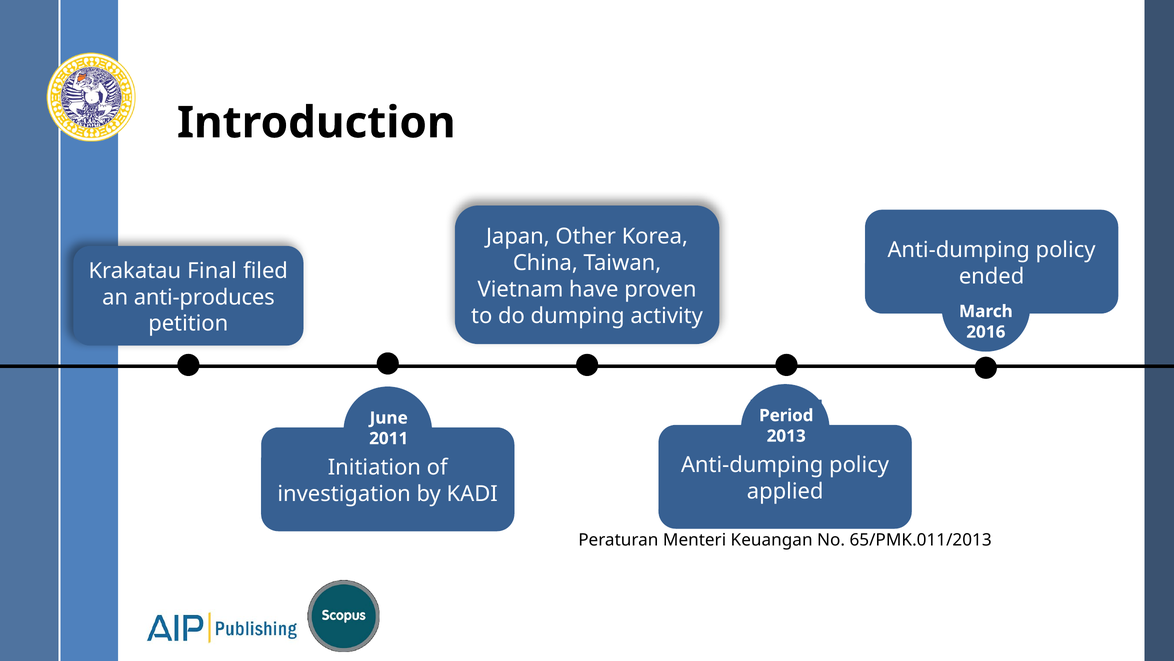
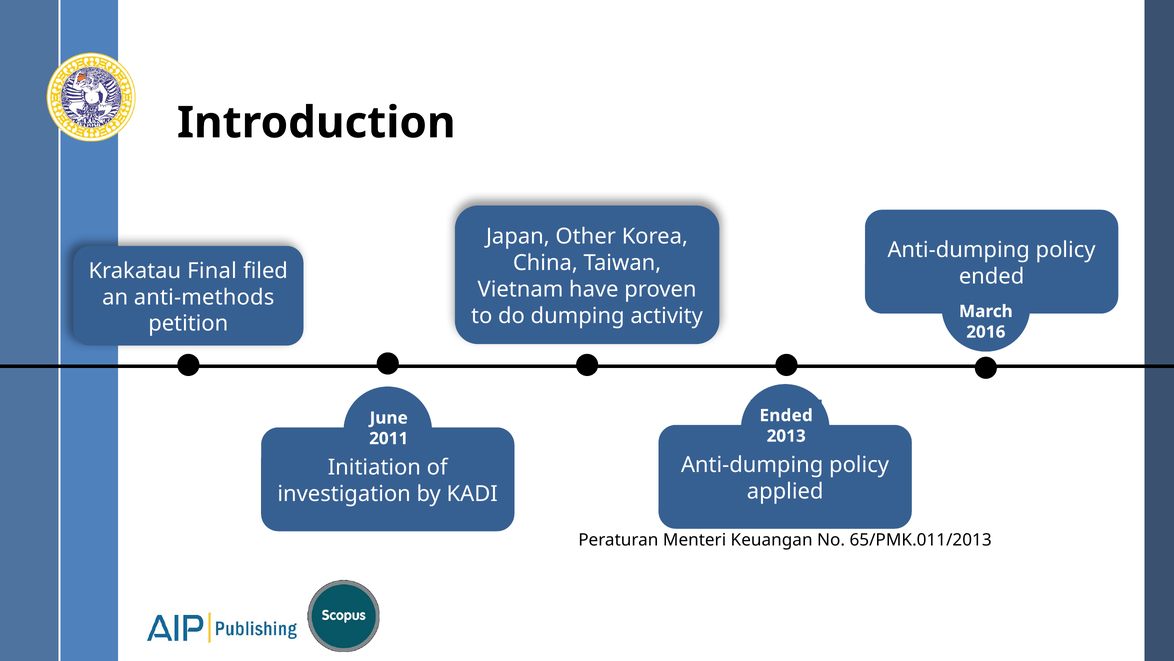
anti-produces: anti-produces -> anti-methods (204, 297)
Period: Period -> Ended (786, 415)
